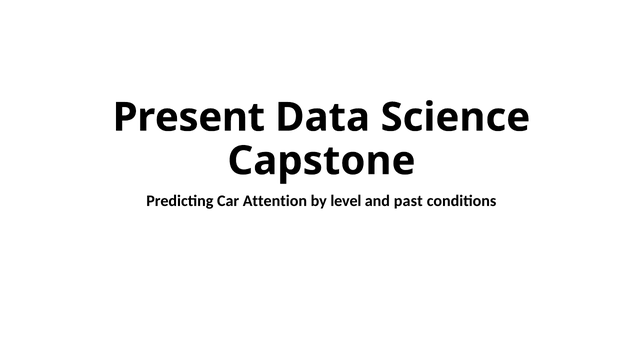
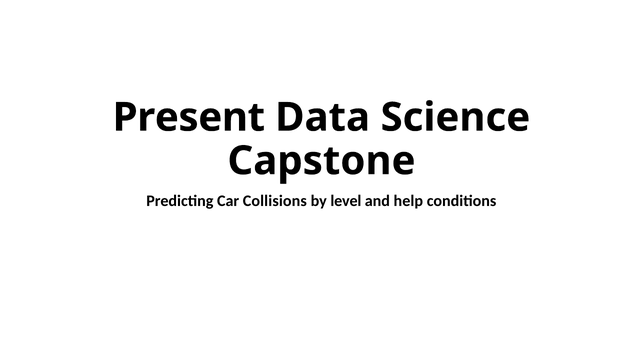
Attention: Attention -> Collisions (275, 201)
past: past -> help (408, 201)
